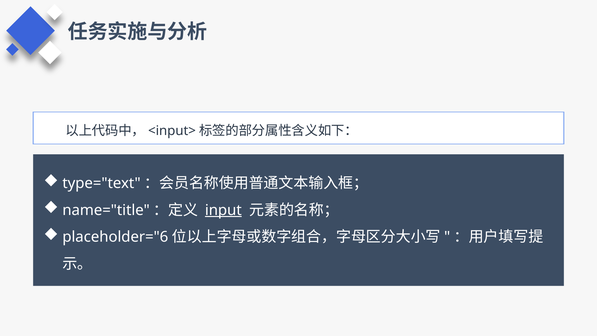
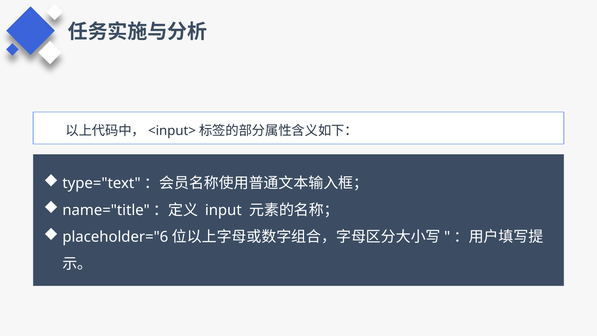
input underline: present -> none (223, 210)
